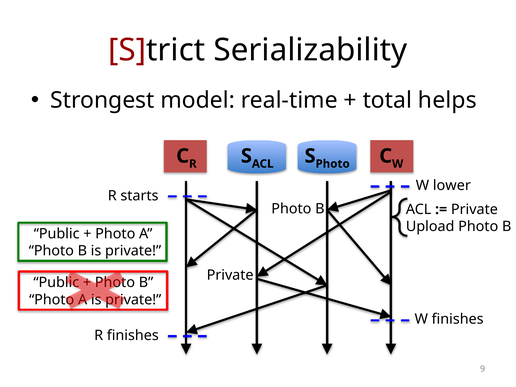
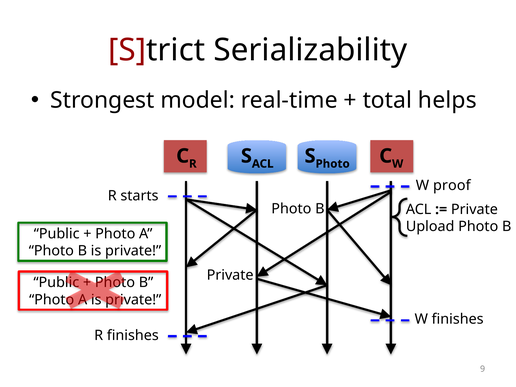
lower: lower -> proof (452, 185)
